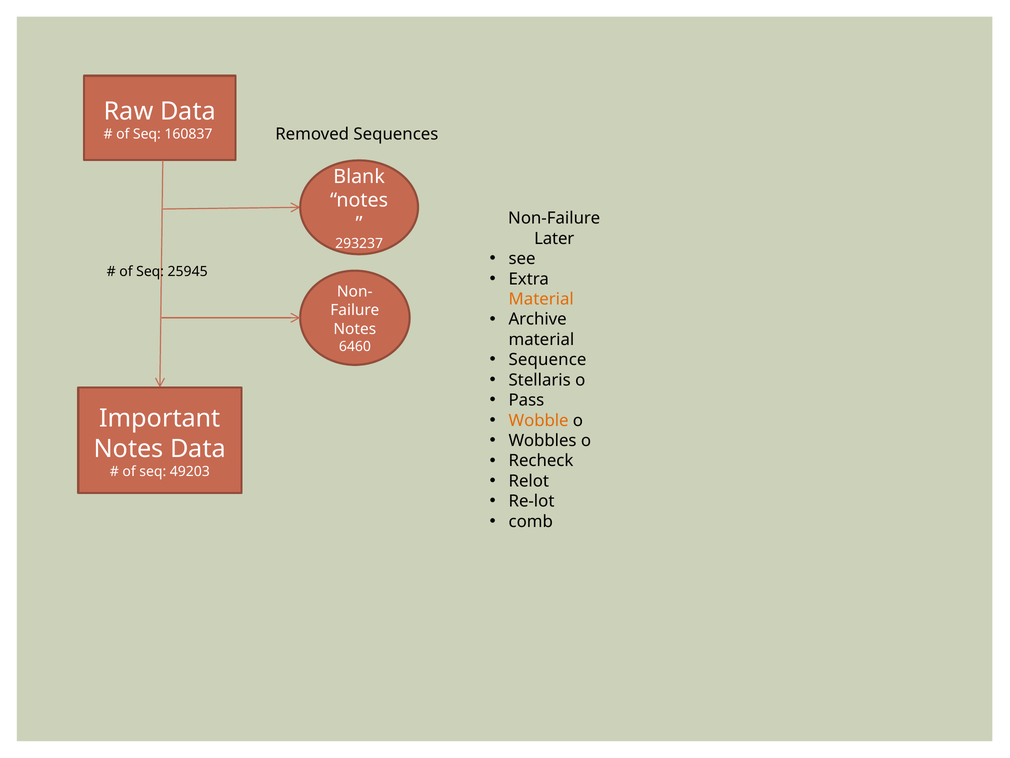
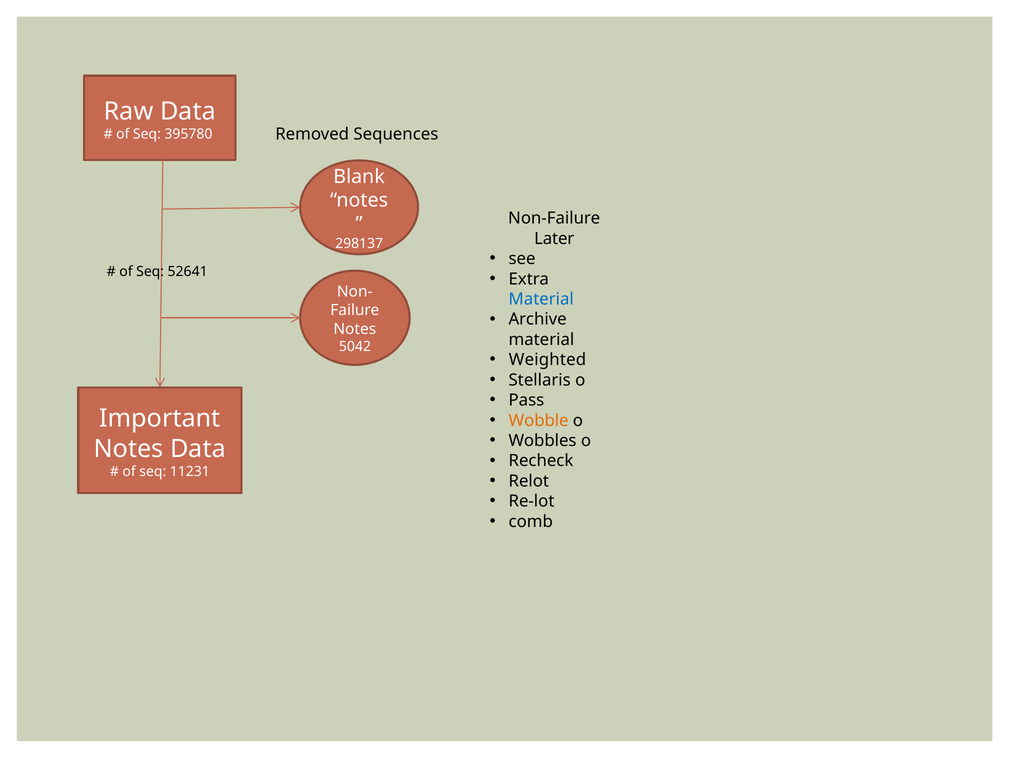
160837: 160837 -> 395780 (188, 134)
293237: 293237 -> 298137 (359, 243)
25945: 25945 -> 52641 (188, 271)
Material colour: orange -> blue (541, 299)
6460: 6460 -> 5042 (355, 346)
Sequence: Sequence -> Weighted (548, 360)
49203: 49203 -> 11231 (190, 471)
